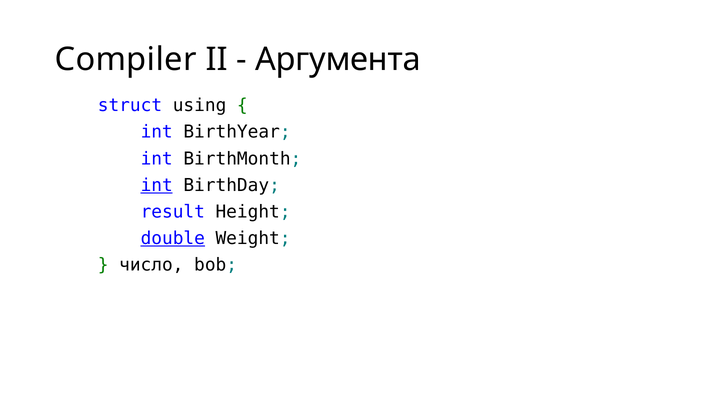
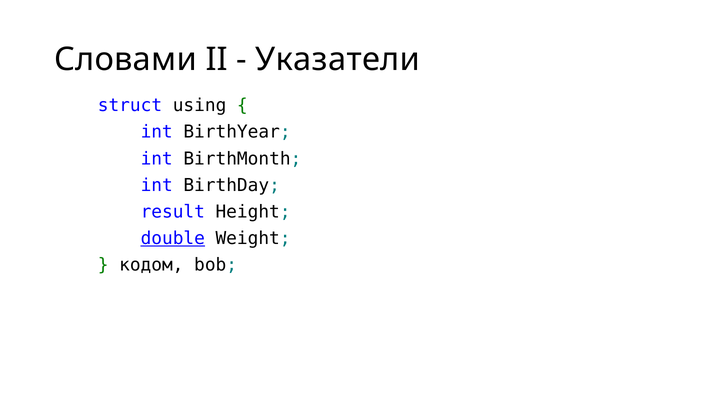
Compiler: Compiler -> Словами (126, 60)
Аргумента: Аргумента -> Указатели (338, 60)
int underline: present -> none (157, 186)
число: число -> кодом (151, 265)
